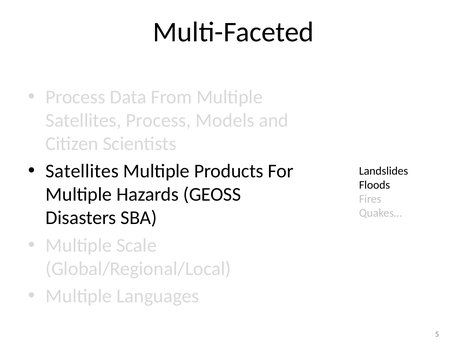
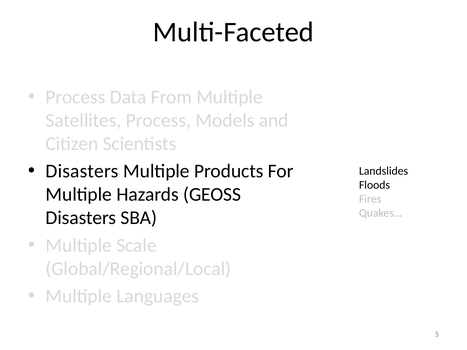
Satellites: Satellites -> Disasters (82, 171)
